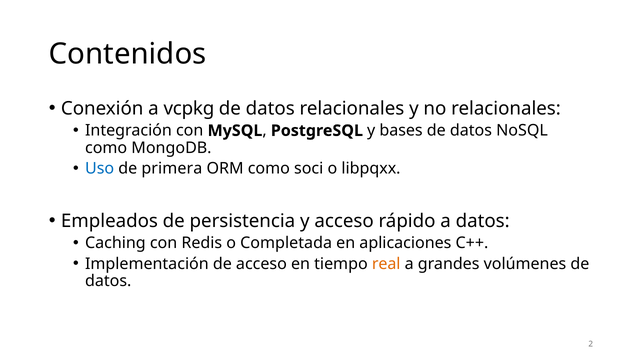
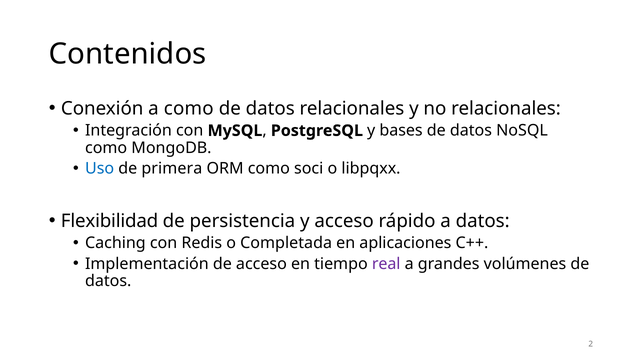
a vcpkg: vcpkg -> como (189, 109)
Empleados: Empleados -> Flexibilidad (110, 221)
real colour: orange -> purple (386, 264)
